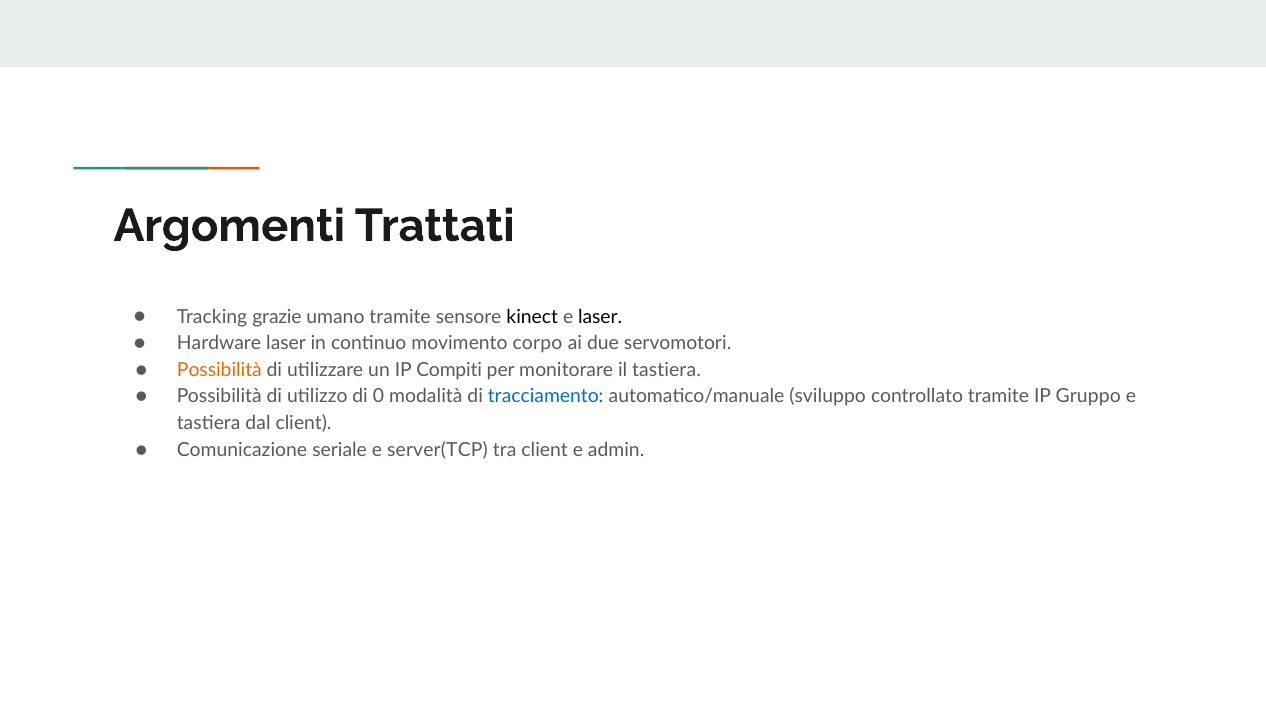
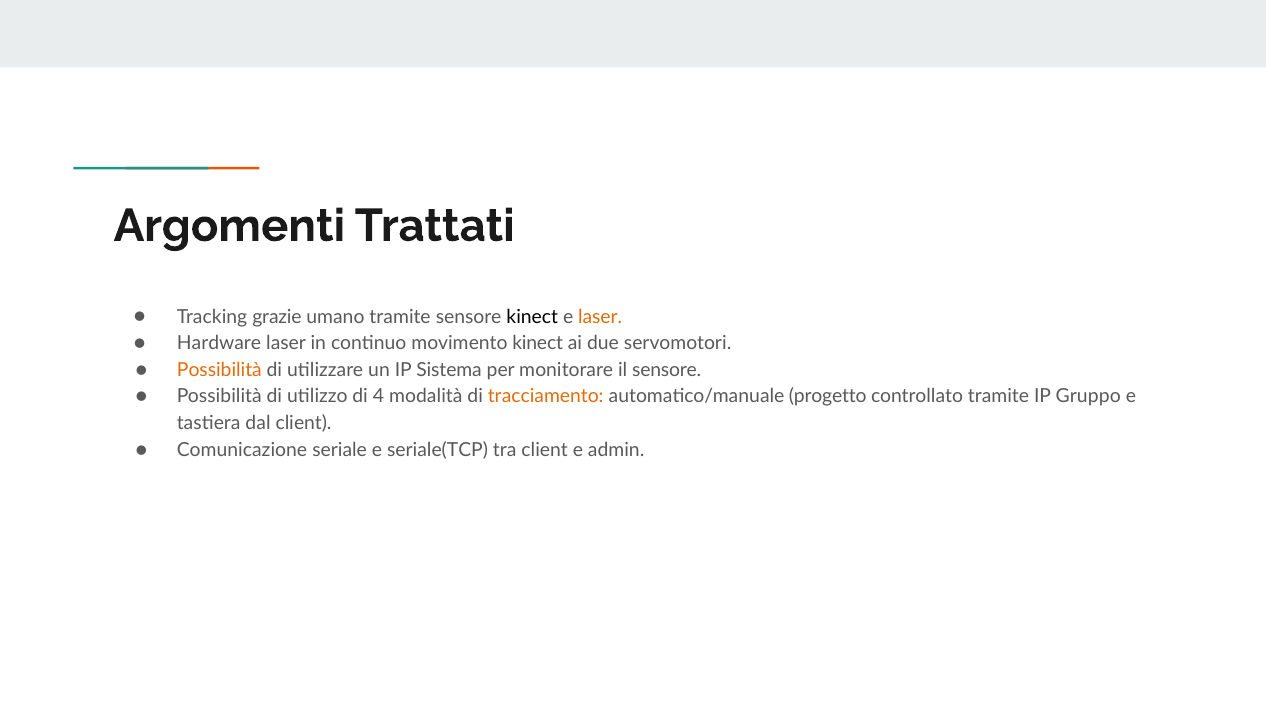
laser colour: black -> orange (600, 317)
movimento corpo: corpo -> kinect (538, 343)
Compiti: Compiti -> Sistema (449, 370)
il tastiera: tastiera -> sensore (667, 370)
0: 0 -> 4 (379, 397)
tracciamento colour: blue -> orange (546, 397)
sviluppo: sviluppo -> progetto (828, 397)
server(TCP: server(TCP -> seriale(TCP (438, 450)
